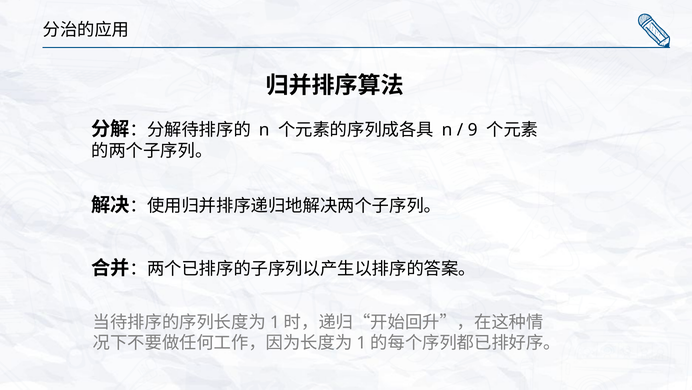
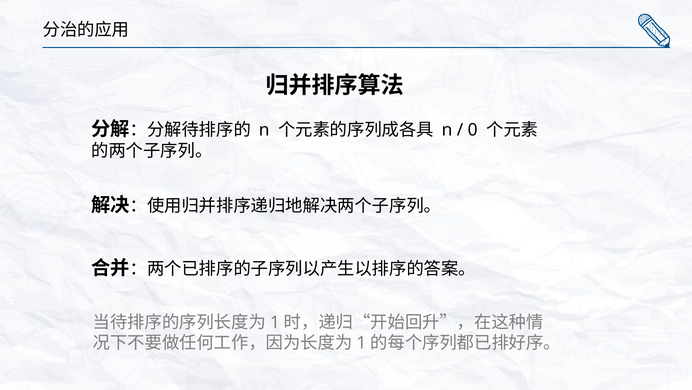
9: 9 -> 0 (473, 130)
